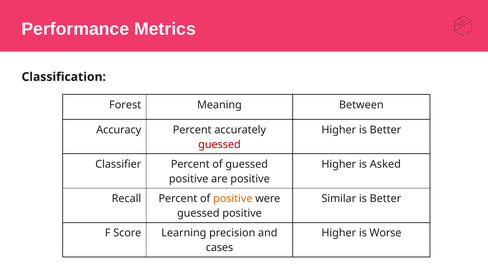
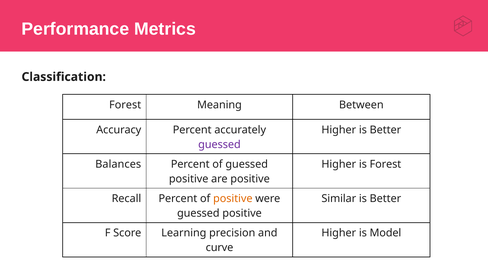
guessed colour: red -> purple (219, 144)
Classifier: Classifier -> Balances (118, 164)
is Asked: Asked -> Forest (385, 164)
Worse: Worse -> Model (385, 233)
cases: cases -> curve (220, 247)
